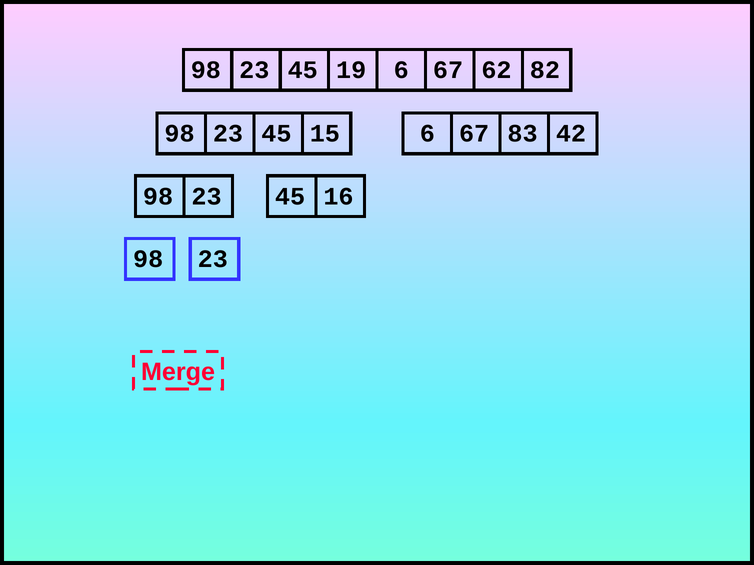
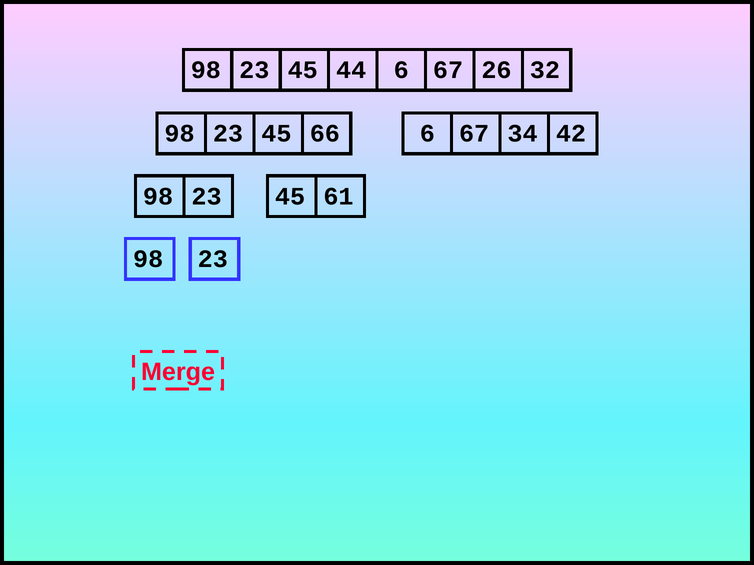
19: 19 -> 44 (351, 70)
62: 62 -> 26 (496, 70)
82: 82 -> 32 (545, 70)
15: 15 -> 66 (325, 134)
83: 83 -> 34 (523, 134)
16: 16 -> 61 (338, 196)
